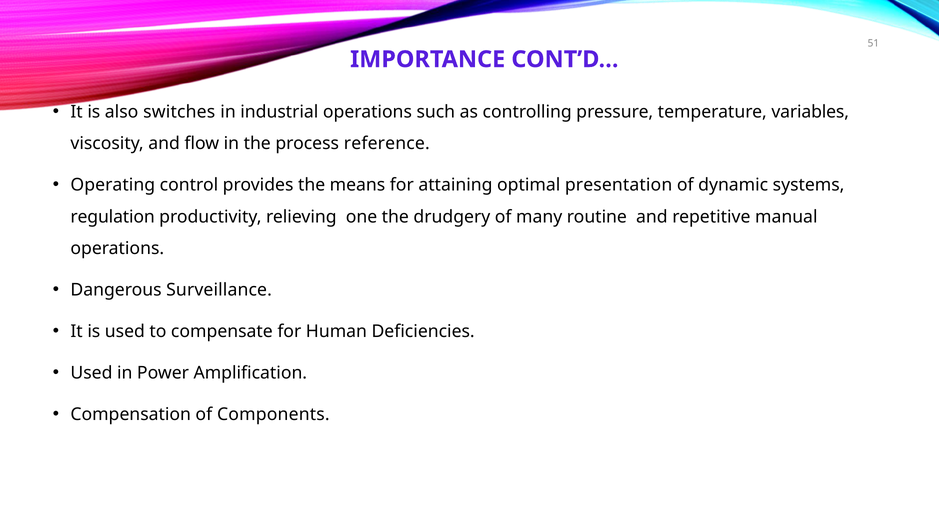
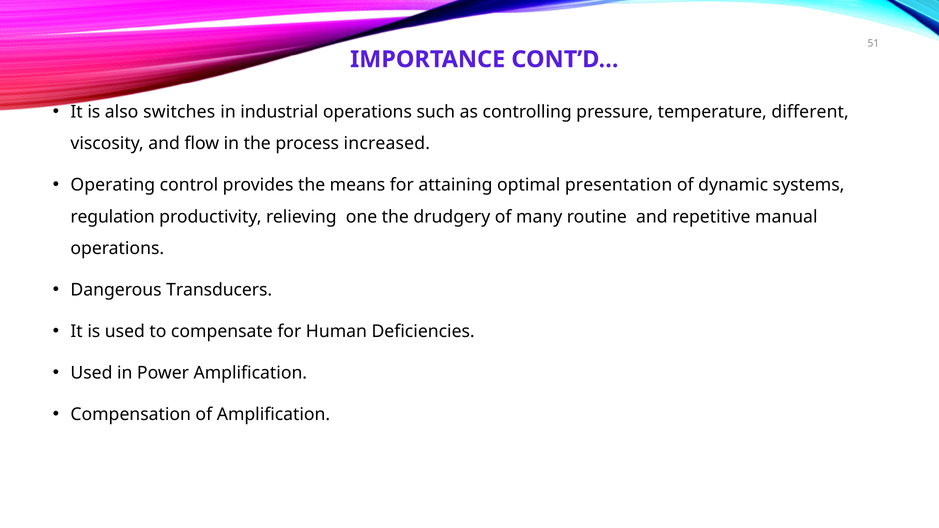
variables: variables -> different (810, 112)
reference: reference -> increased (387, 144)
Surveillance: Surveillance -> Transducers (219, 290)
of Components: Components -> Amplification (273, 414)
